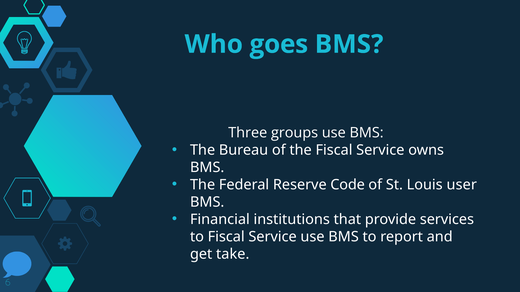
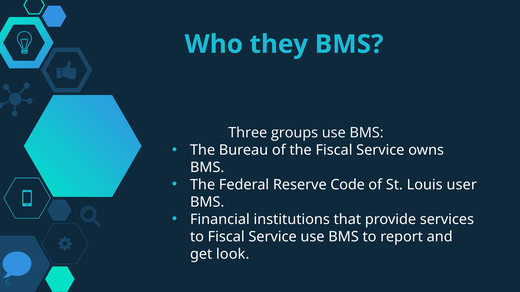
goes: goes -> they (279, 44)
take: take -> look (233, 254)
